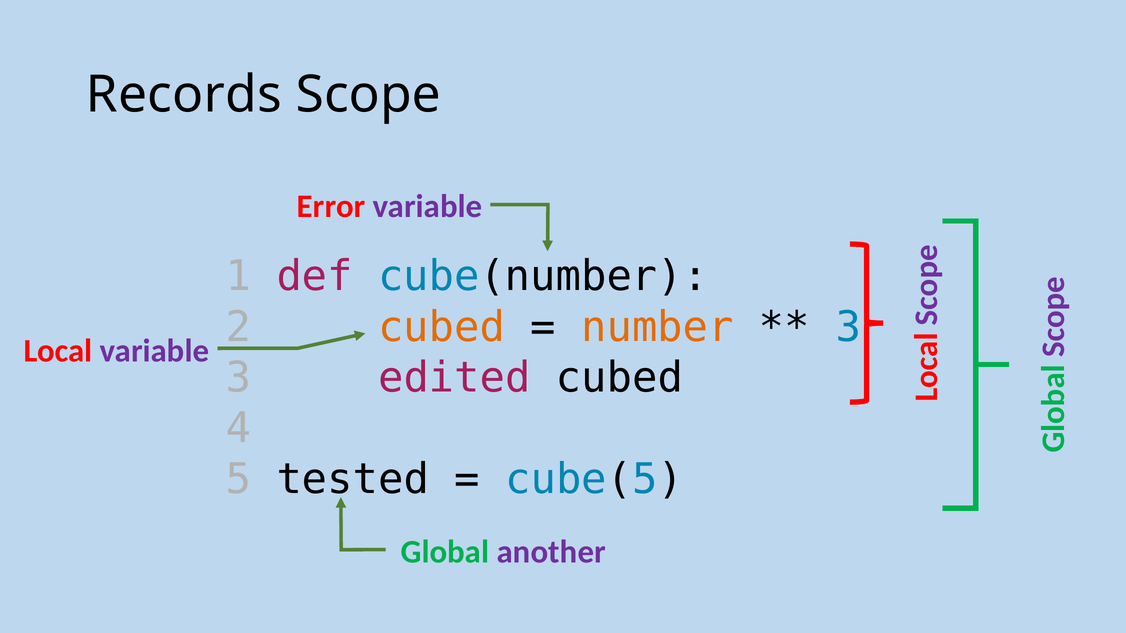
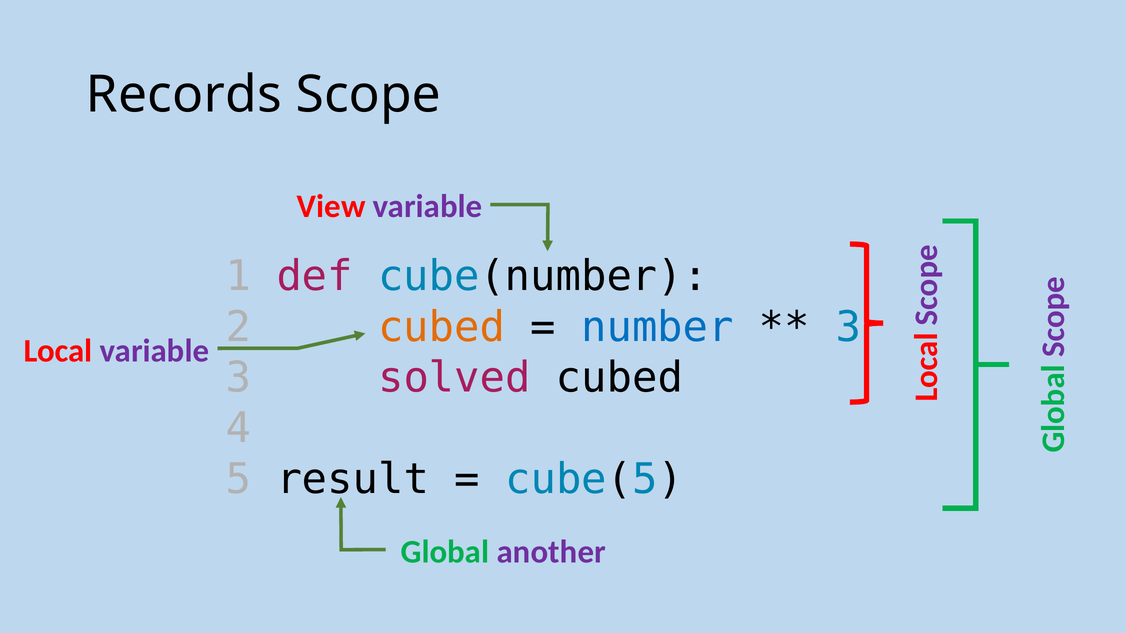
Error: Error -> View (331, 207)
number colour: orange -> blue (657, 327)
edited: edited -> solved (454, 378)
tested: tested -> result (353, 479)
